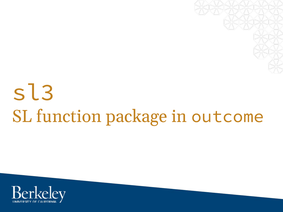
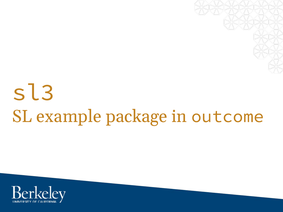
function: function -> example (69, 117)
